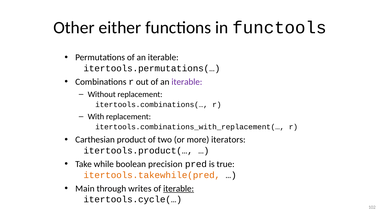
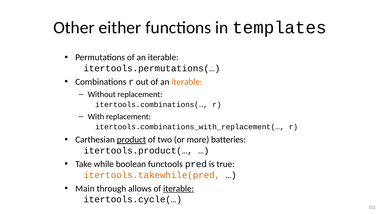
functools: functools -> templates (279, 28)
iterable colour: purple -> orange (187, 82)
product underline: none -> present (131, 140)
iterators: iterators -> batteries (228, 140)
precision: precision -> functools (165, 164)
writes: writes -> allows (140, 188)
